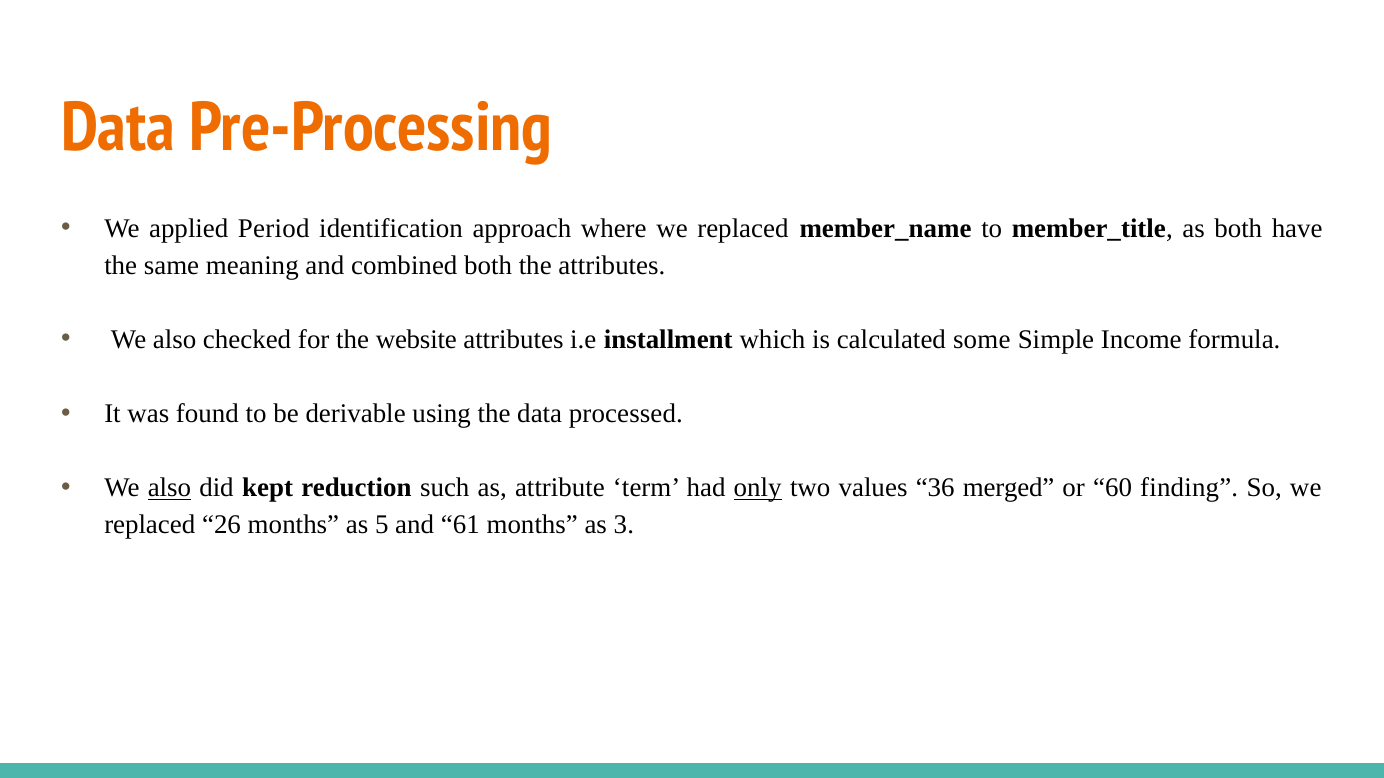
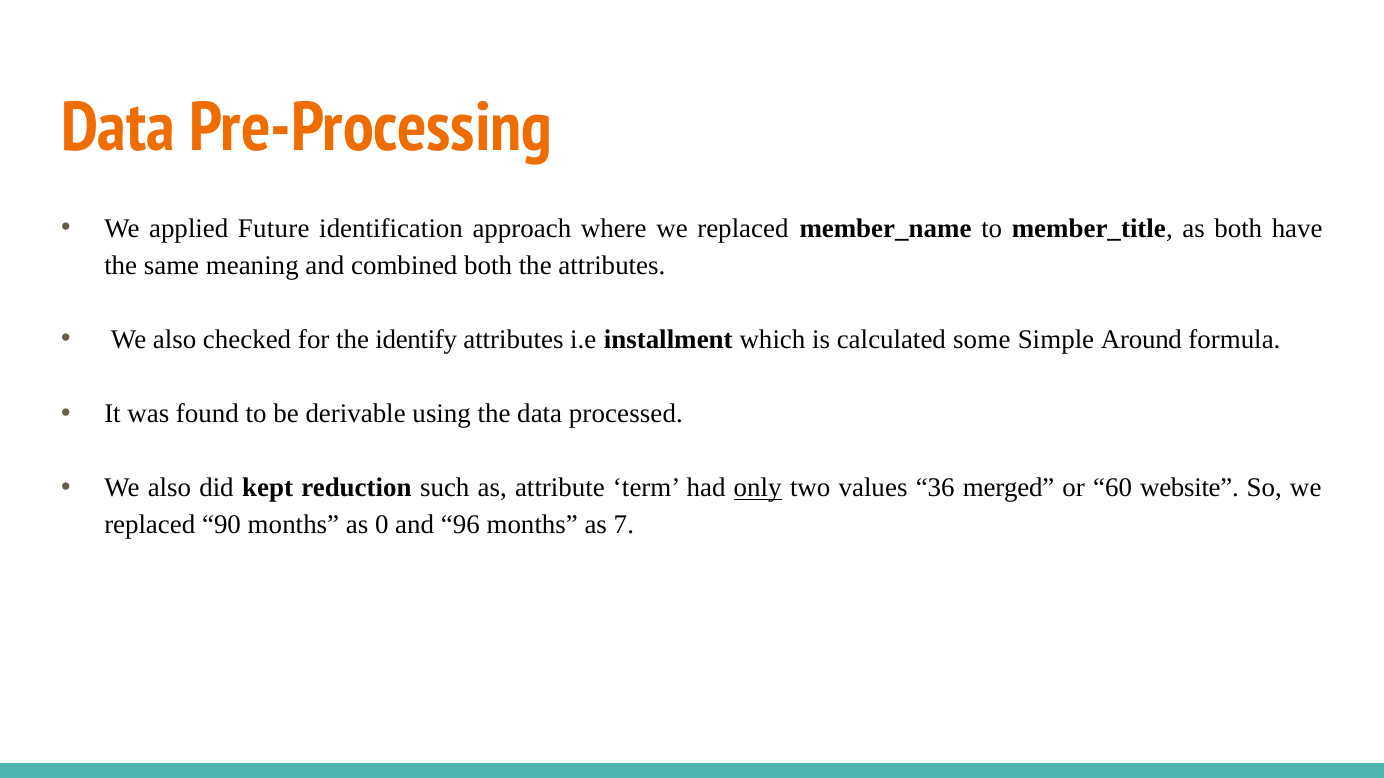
Period: Period -> Future (274, 228)
website: website -> identify (416, 340)
Income: Income -> Around (1141, 340)
also underline: present -> none (169, 488)
finding: finding -> website (1189, 488)
26: 26 -> 90 (222, 525)
5: 5 -> 0 (382, 525)
61: 61 -> 96 (460, 525)
3: 3 -> 7 (624, 525)
